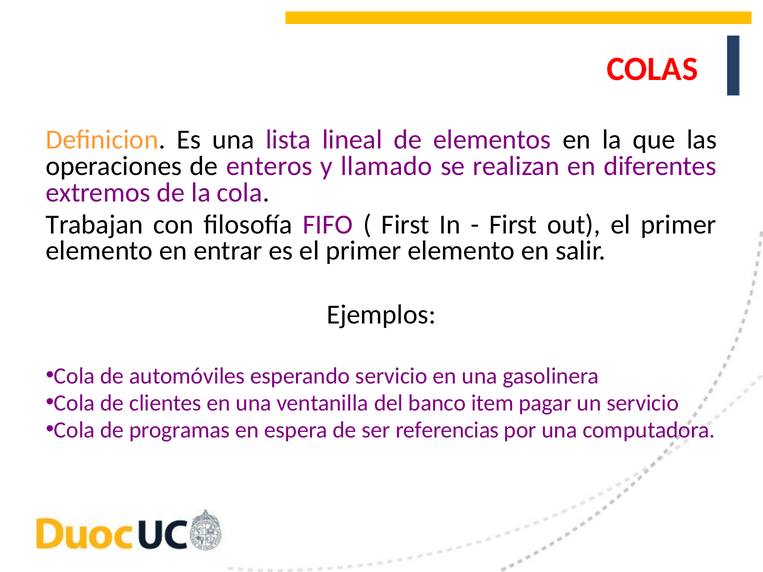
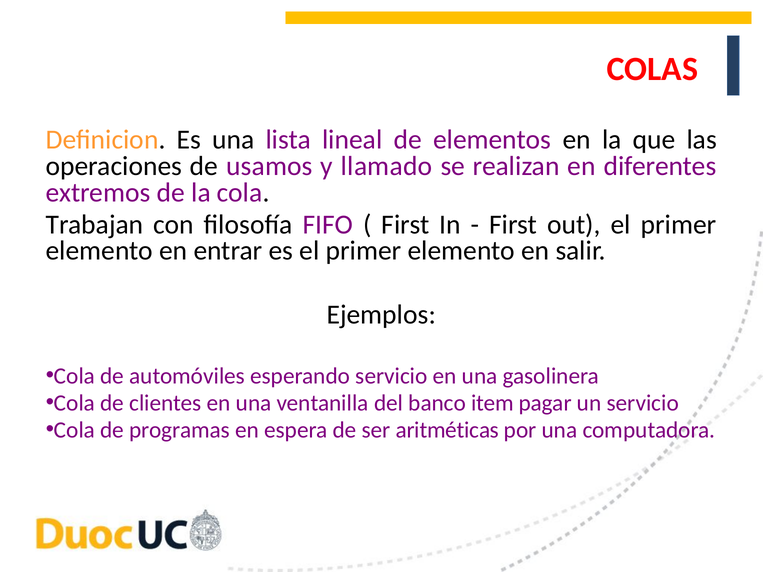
enteros: enteros -> usamos (269, 166)
referencias: referencias -> aritméticas (447, 430)
